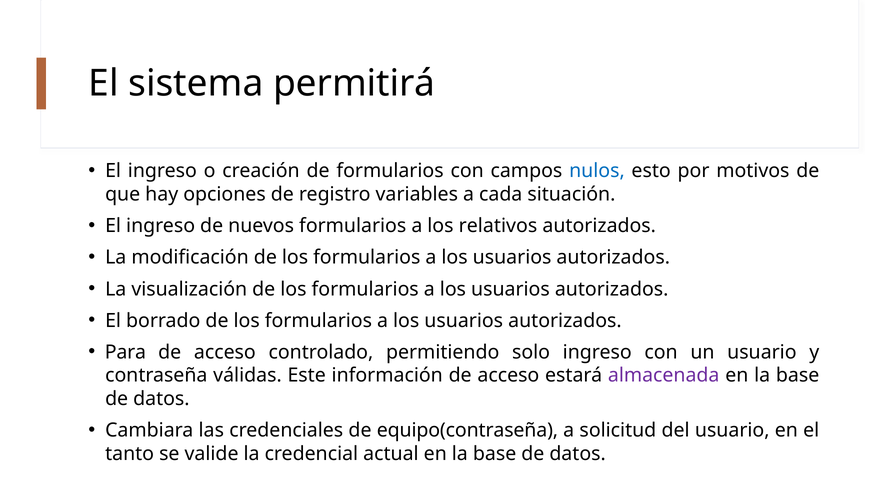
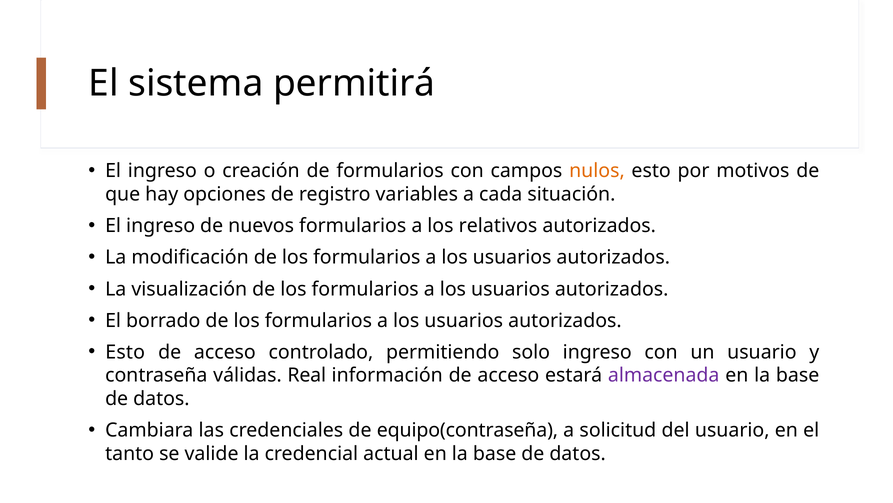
nulos colour: blue -> orange (597, 171)
Para: Para -> Esto (125, 352)
Este: Este -> Real (307, 375)
